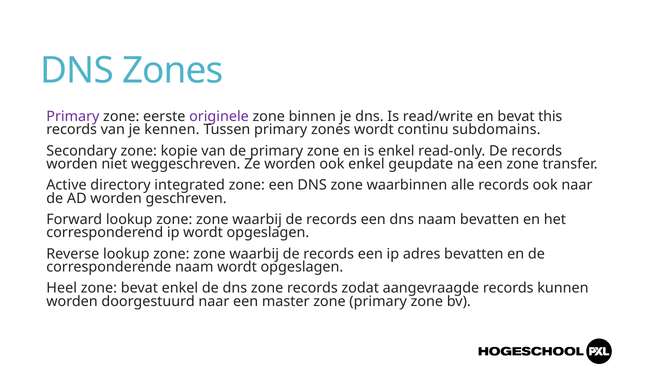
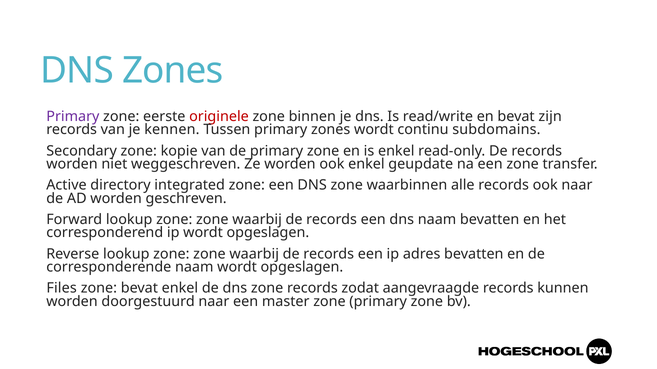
originele colour: purple -> red (219, 117)
this: this -> zijn (550, 117)
Heel: Heel -> Files (62, 289)
